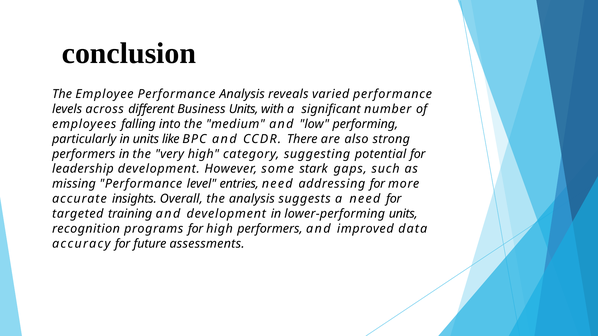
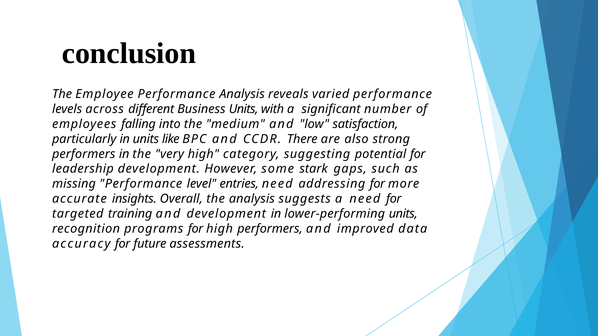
performing: performing -> satisfaction (365, 124)
